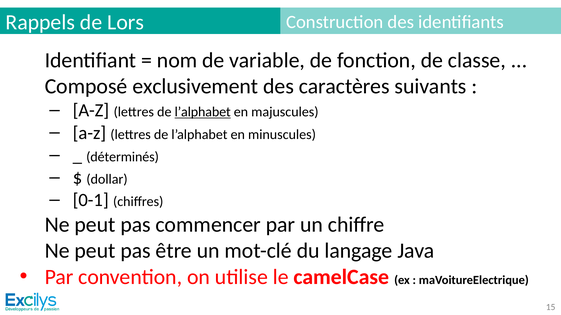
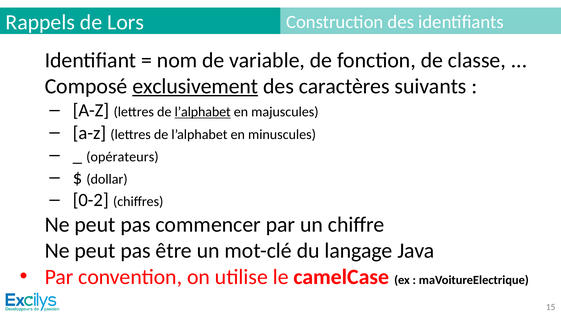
exclusivement underline: none -> present (195, 87)
déterminés: déterminés -> opérateurs (122, 157)
0-1: 0-1 -> 0-2 (91, 200)
